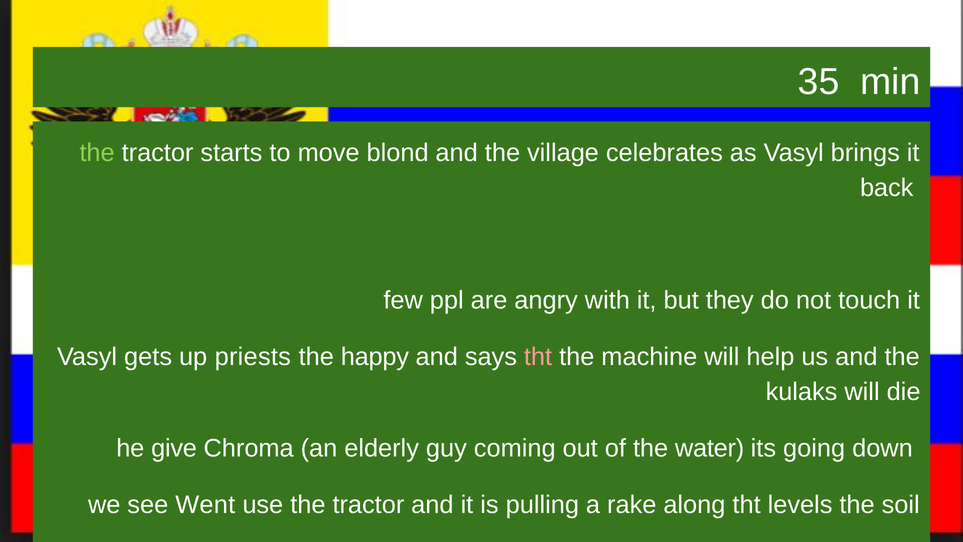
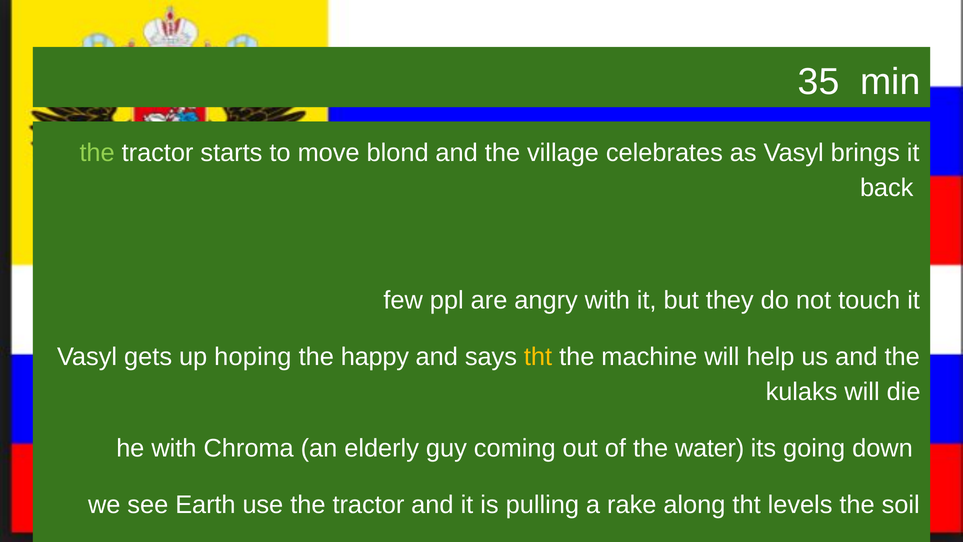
priests: priests -> hoping (253, 357)
tht colour: pink -> yellow (538, 357)
he give: give -> with (174, 448)
Went: Went -> Earth (205, 505)
